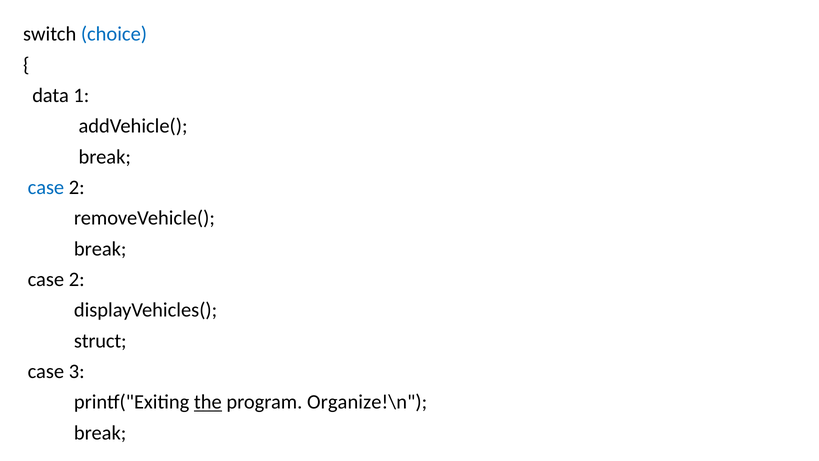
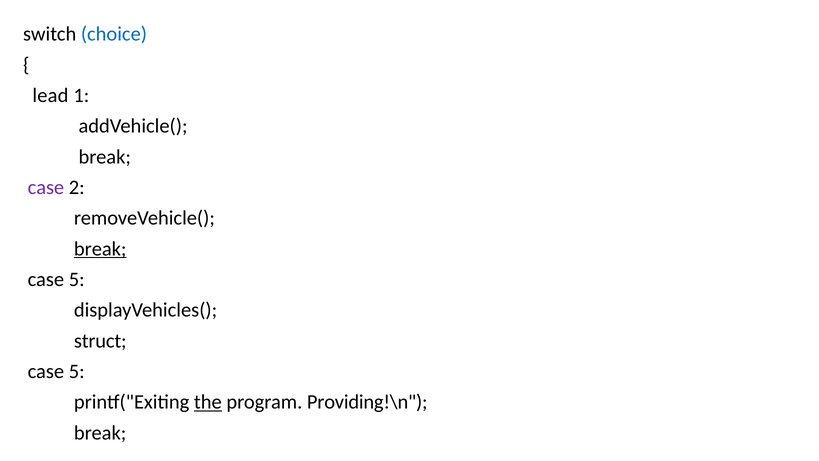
data: data -> lead (50, 95)
case colour: blue -> purple (46, 187)
break underline: none -> present (100, 249)
2: 2 -> 5 (77, 279)
3: 3 -> 5 (77, 371)
Organize!\n: Organize!\n -> Providing!\n (367, 402)
